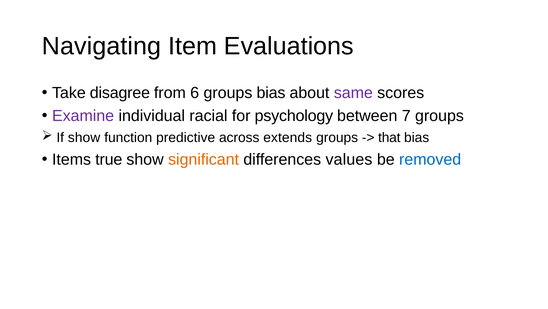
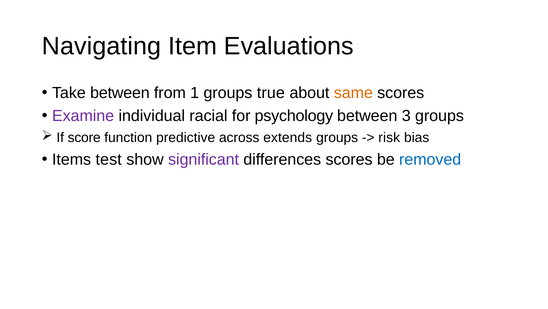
Take disagree: disagree -> between (120, 93)
6: 6 -> 1 (195, 93)
groups bias: bias -> true (271, 93)
same colour: purple -> orange (353, 93)
7: 7 -> 3 (406, 116)
If show: show -> score (84, 137)
that: that -> risk (389, 137)
true: true -> test (109, 159)
significant colour: orange -> purple (204, 159)
differences values: values -> scores (349, 159)
